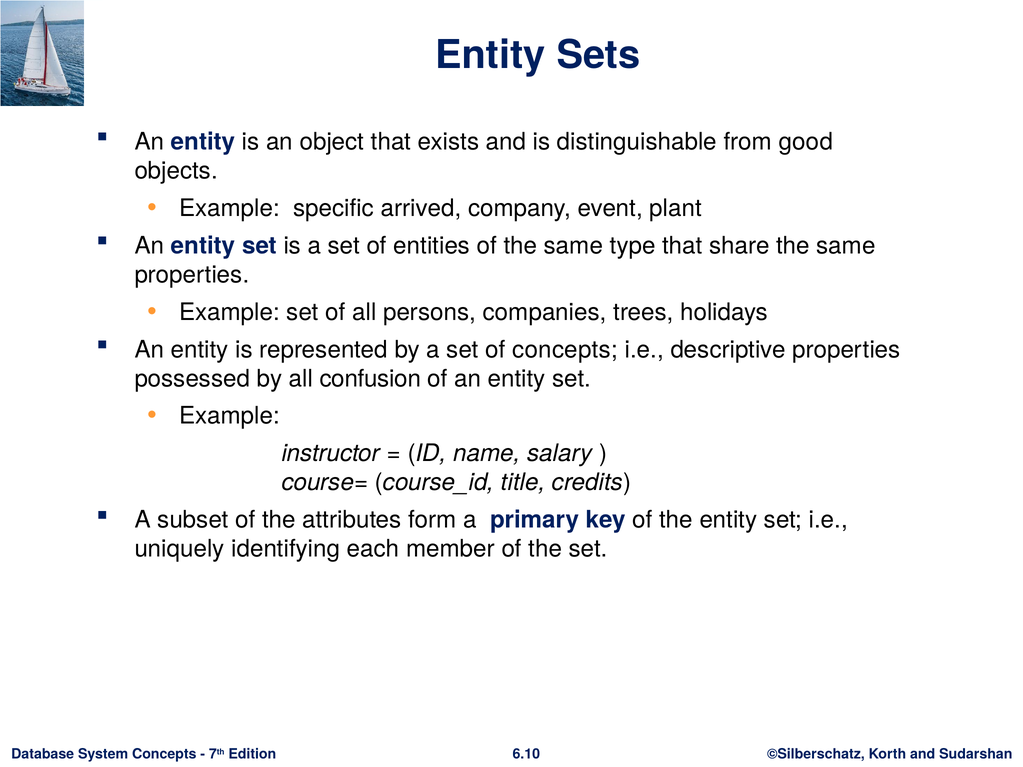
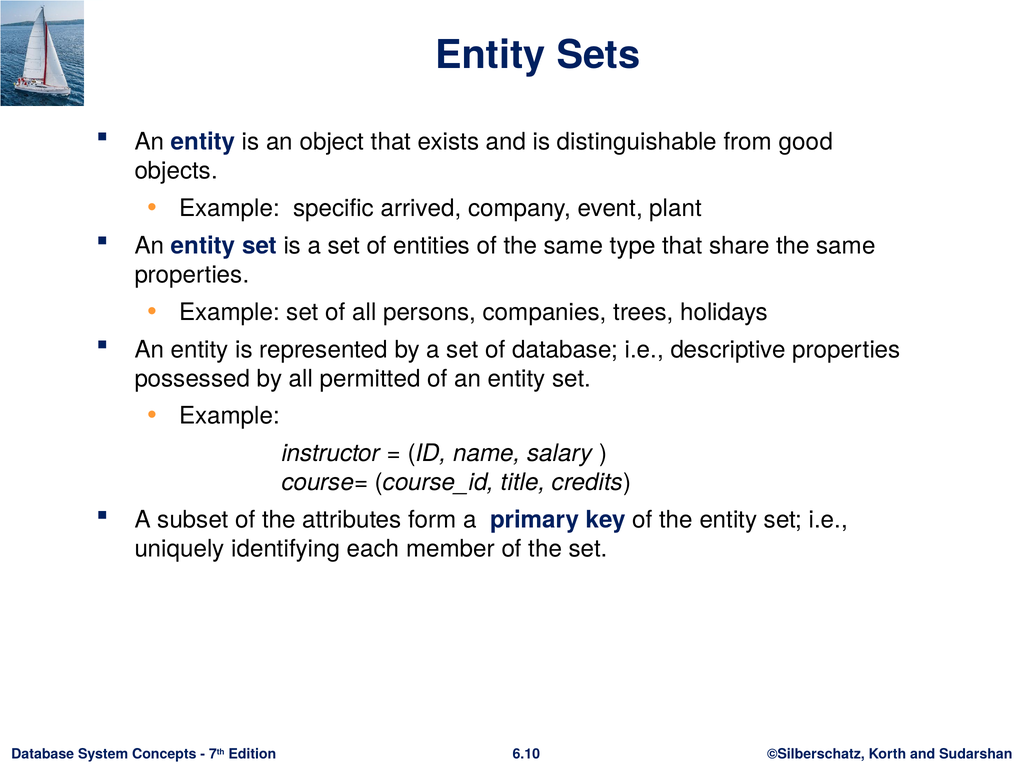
of concepts: concepts -> database (565, 350)
confusion: confusion -> permitted (370, 379)
